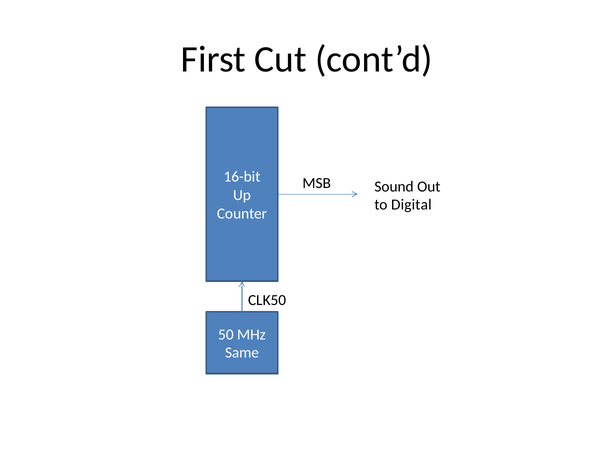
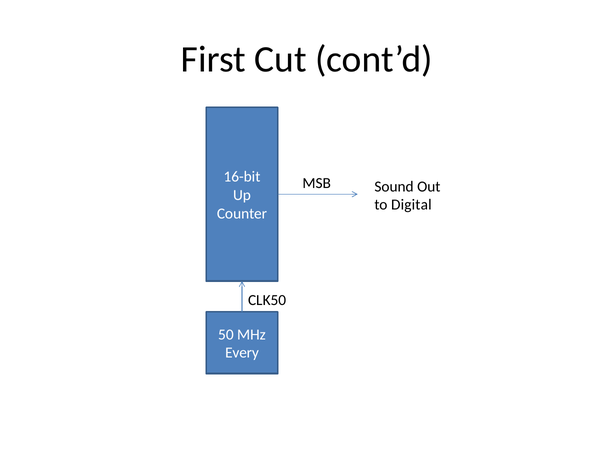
Same: Same -> Every (242, 353)
